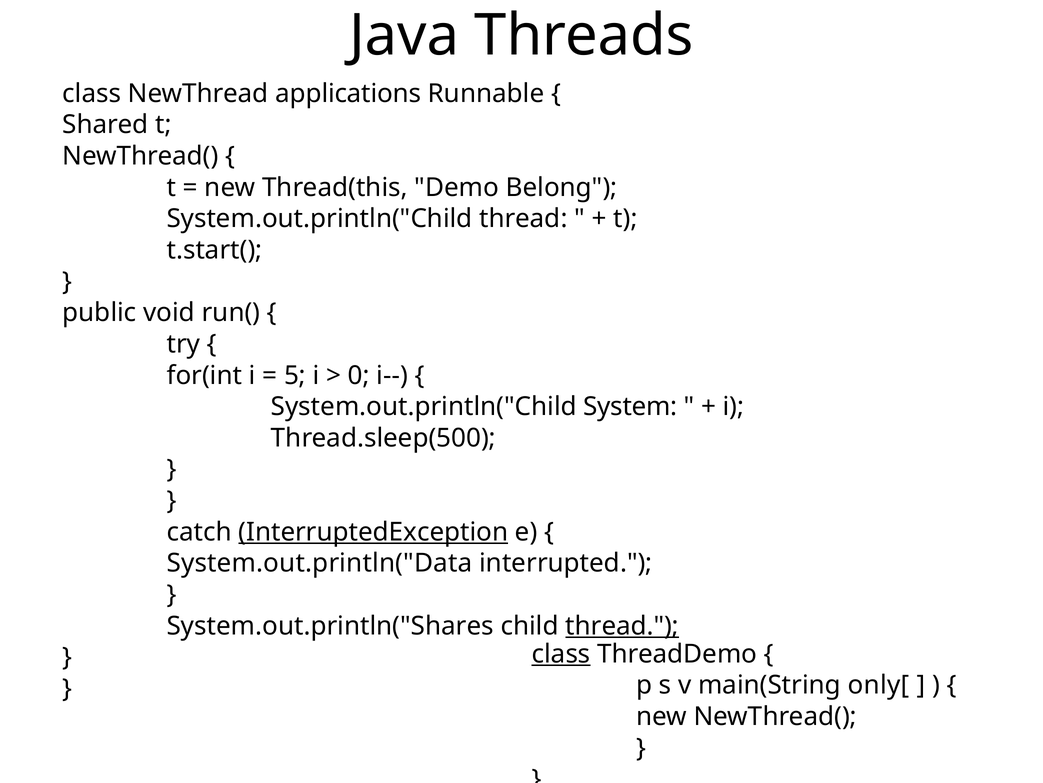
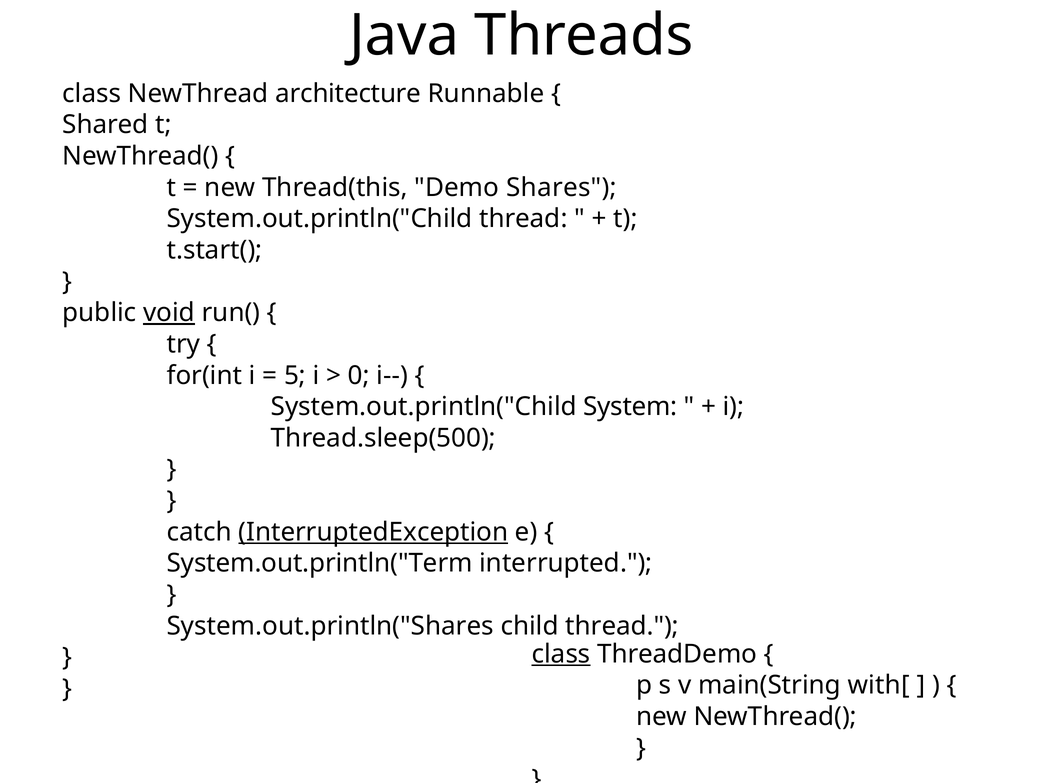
applications: applications -> architecture (348, 93)
Belong: Belong -> Shares (561, 187)
void underline: none -> present (169, 312)
System.out.println("Data: System.out.println("Data -> System.out.println("Term (320, 563)
thread underline: present -> none (622, 625)
only[: only[ -> with[ (879, 685)
